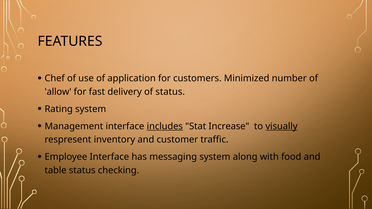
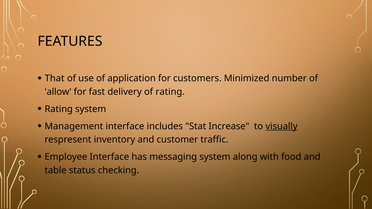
Chef: Chef -> That (55, 78)
of status: status -> rating (170, 92)
includes underline: present -> none (165, 126)
